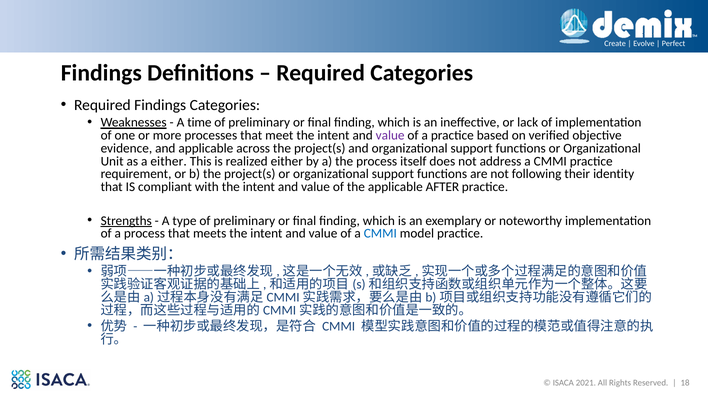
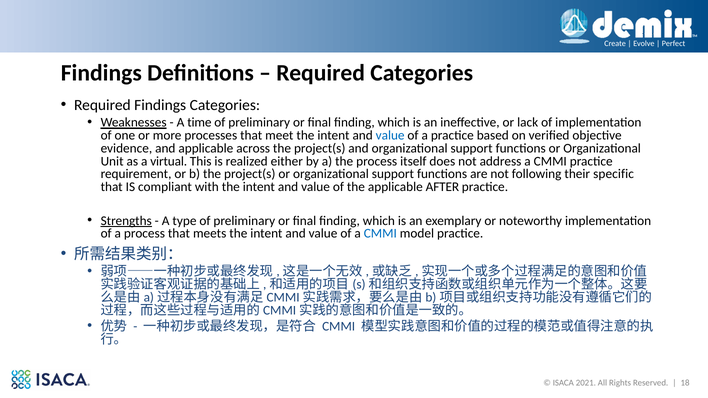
value colour: purple -> blue (390, 135)
a either: either -> virtual (169, 161)
identity: identity -> specific (614, 174)
